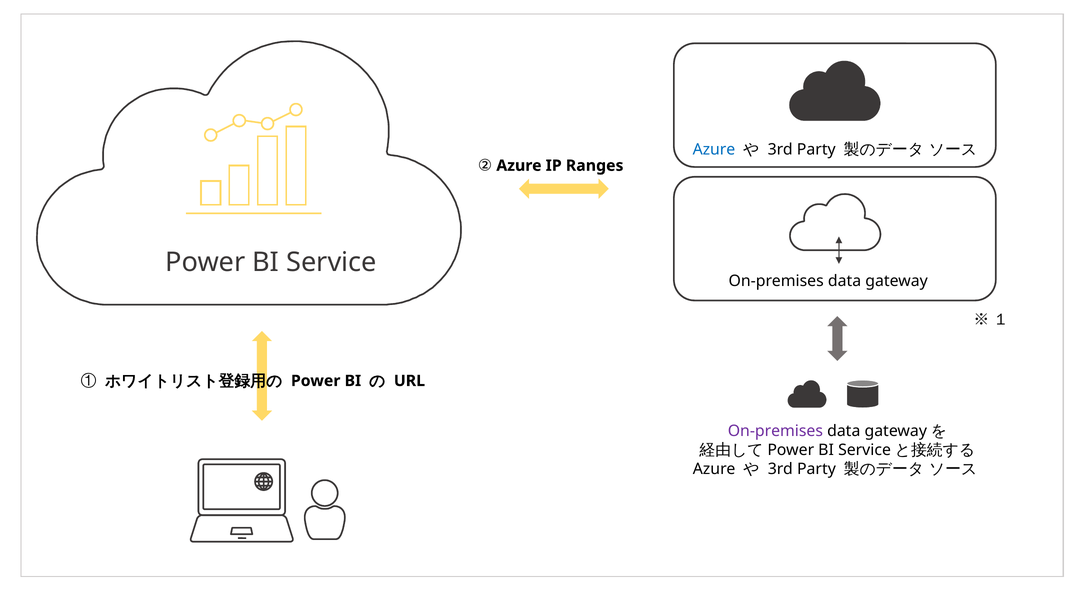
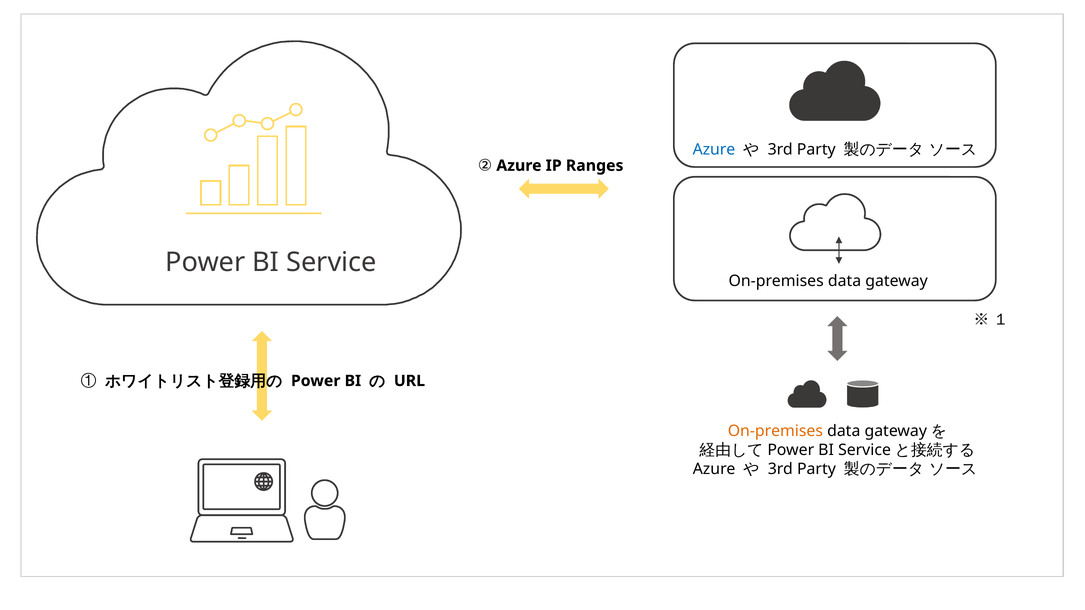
On-premises colour: purple -> orange (775, 431)
